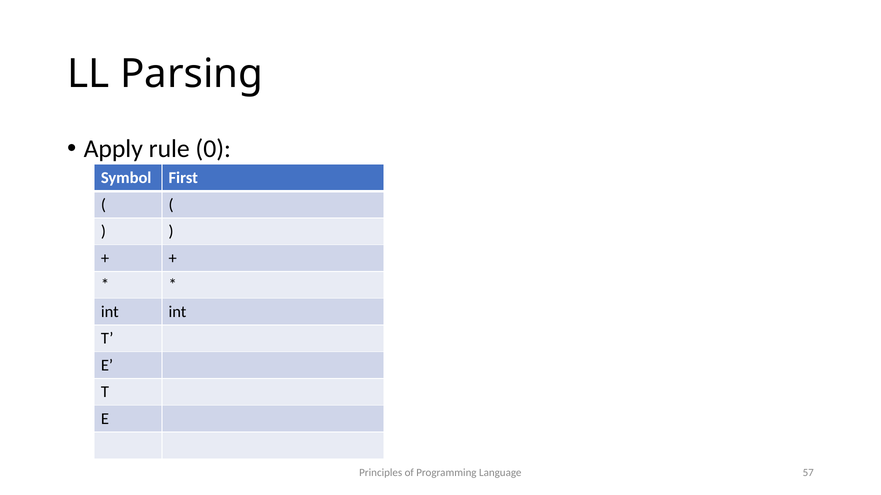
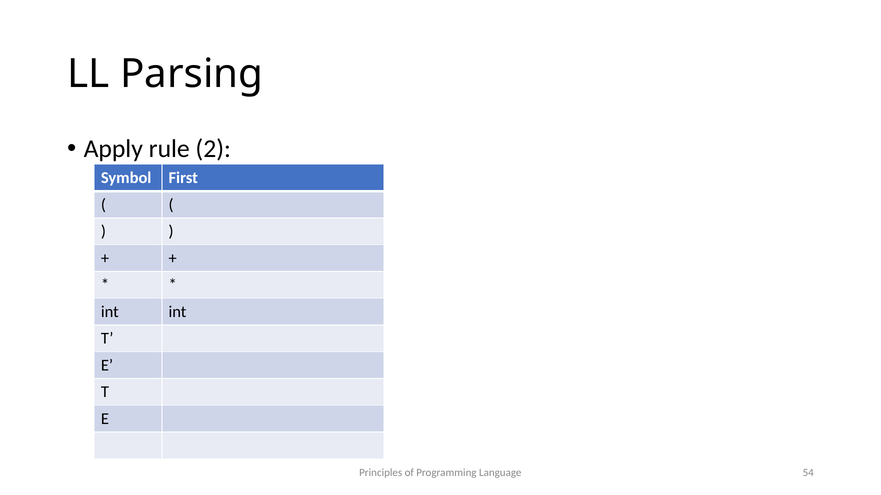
0: 0 -> 2 (213, 149)
57: 57 -> 54 (808, 473)
